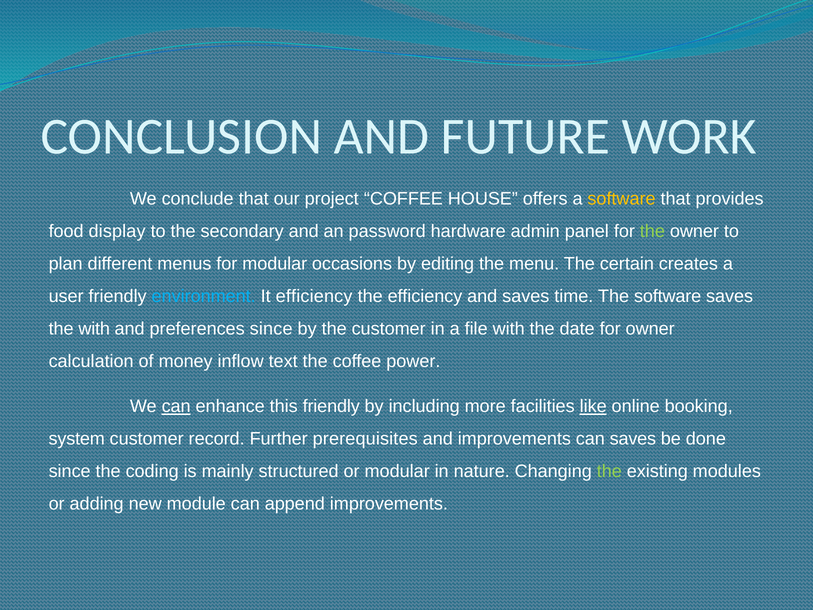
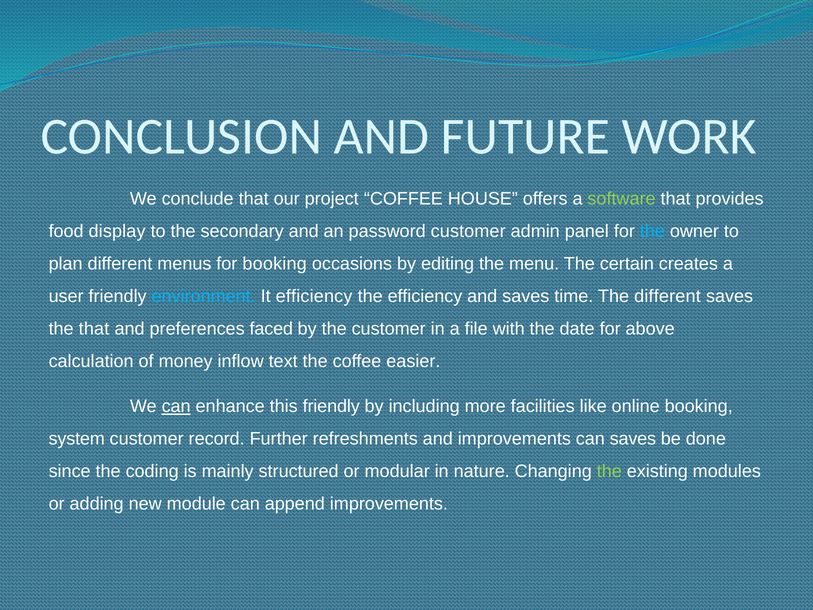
software colour: yellow -> light green (622, 199)
password hardware: hardware -> customer (468, 231)
the colour: light green -> light blue (652, 231)
for modular: modular -> booking (275, 264)
The software: software -> different (667, 296)
the with: with -> that (94, 329)
preferences since: since -> faced (271, 329)
for owner: owner -> above (650, 329)
power: power -> easier (413, 361)
like underline: present -> none (593, 406)
prerequisites: prerequisites -> refreshments (365, 439)
